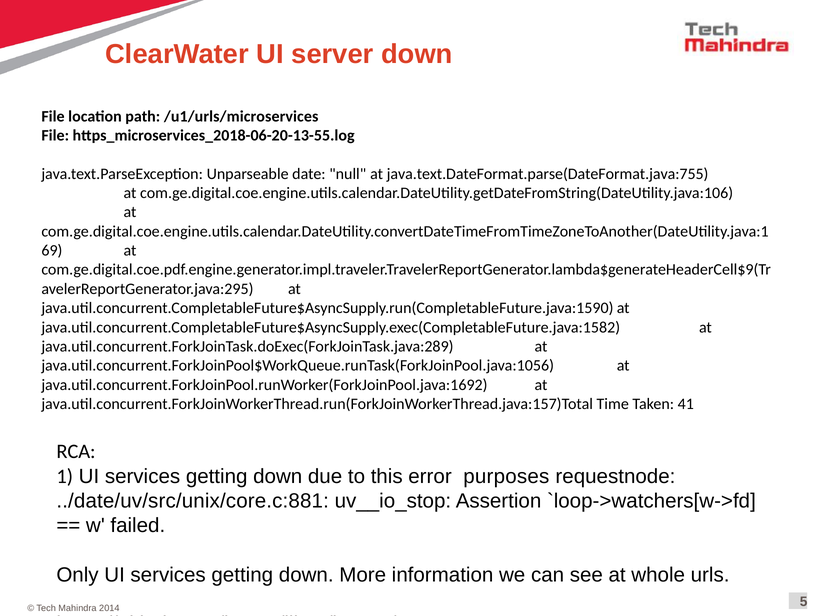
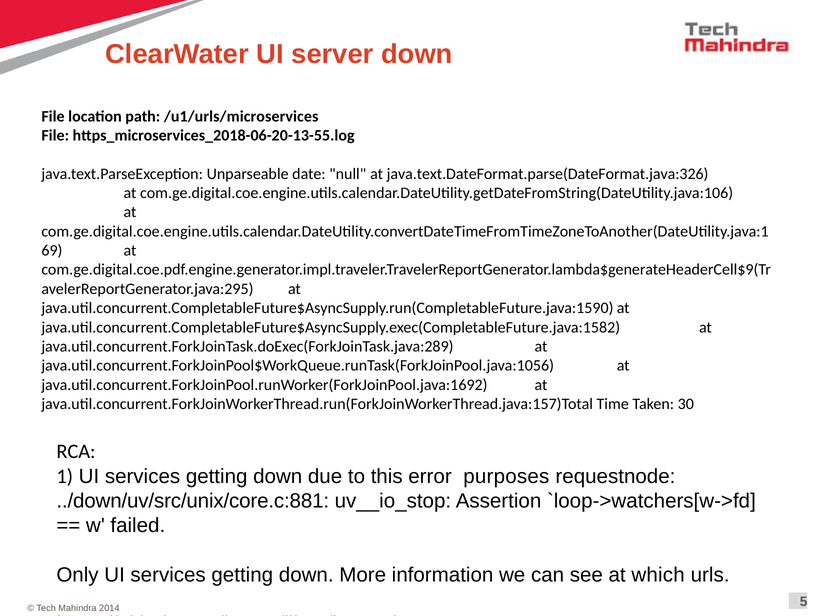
java.text.DateFormat.parse(DateFormat.java:755: java.text.DateFormat.parse(DateFormat.java:755 -> java.text.DateFormat.parse(DateFormat.java:326 (548, 174)
41: 41 -> 30 (686, 404)
../date/uv/src/unix/core.c:881: ../date/uv/src/unix/core.c:881 -> ../down/uv/src/unix/core.c:881 (193, 501)
whole: whole -> which (658, 575)
